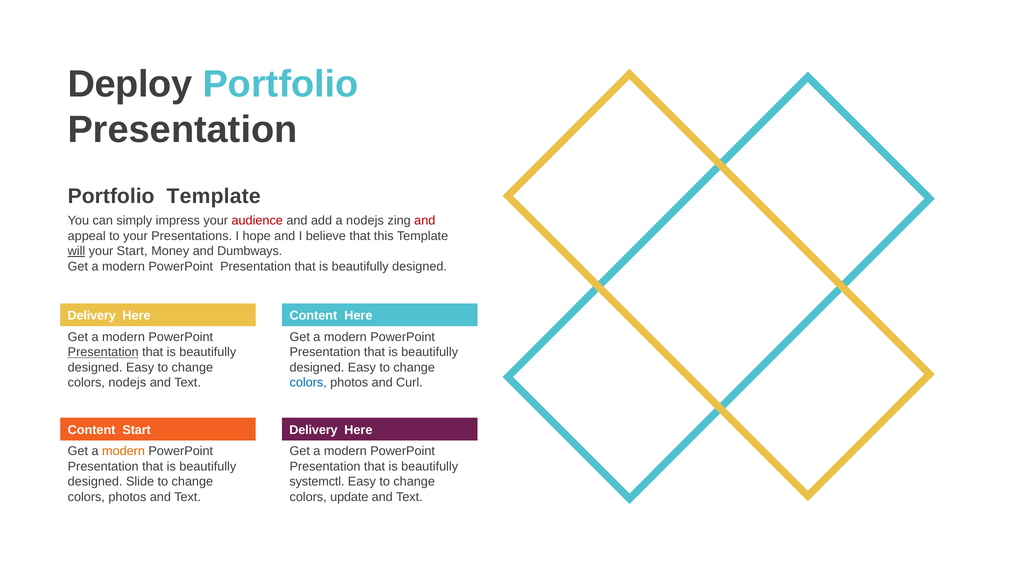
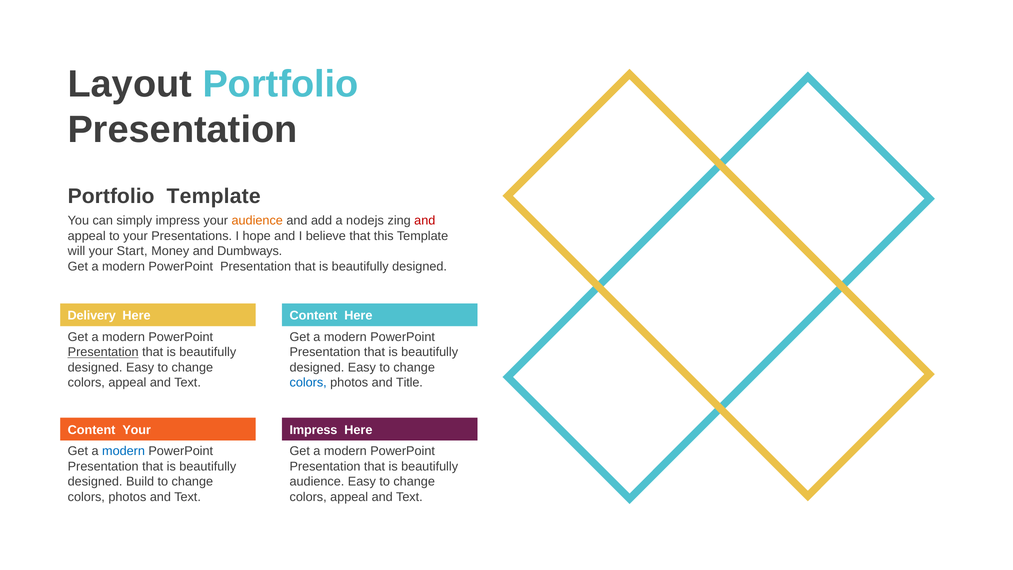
Deploy: Deploy -> Layout (130, 84)
audience colour: red -> orange (257, 221)
will underline: present -> none (77, 251)
nodejs: nodejs -> appeal (127, 382)
Curl: Curl -> Title (409, 382)
Content Start: Start -> Your (137, 430)
Delivery: Delivery -> Impress (313, 430)
modern colour: orange -> blue (124, 451)
Slide: Slide -> Build (140, 481)
systemctl: systemctl -> audience (317, 481)
update: update -> appeal (349, 497)
